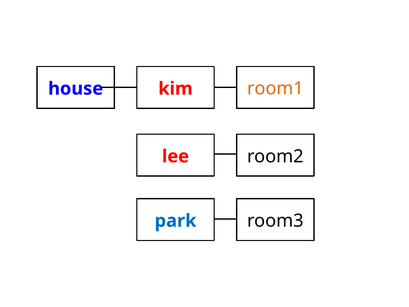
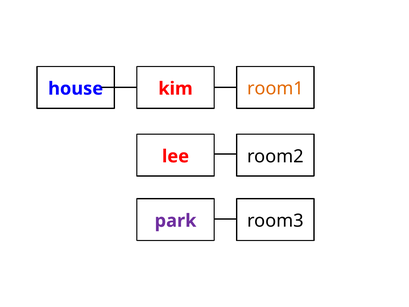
park colour: blue -> purple (176, 221)
